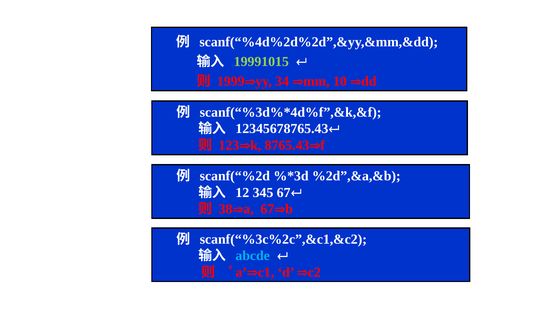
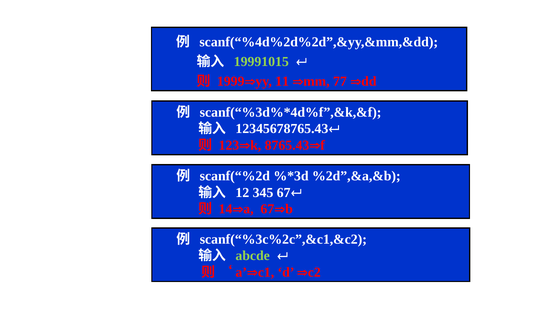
34: 34 -> 11 (282, 81)
10: 10 -> 77 (340, 81)
38: 38 -> 14 (226, 209)
abcde colour: light blue -> light green (253, 256)
